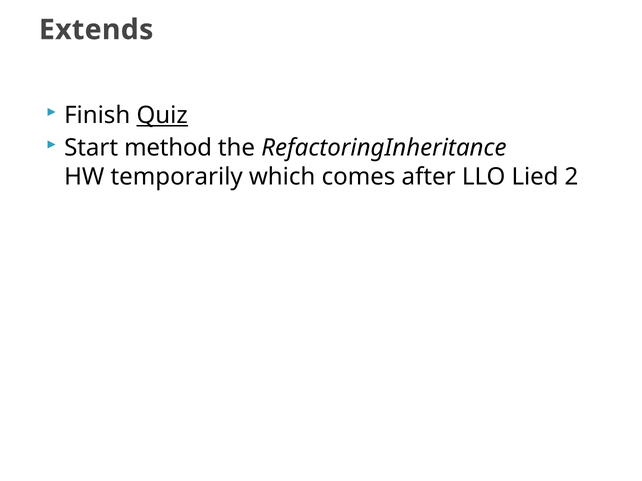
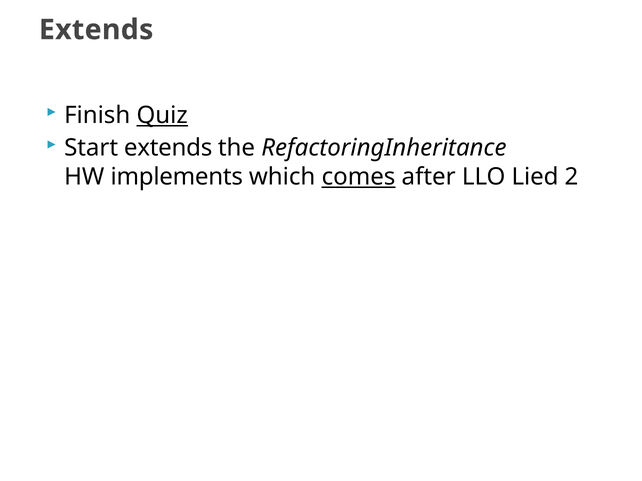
Start method: method -> extends (168, 148)
temporarily: temporarily -> implements (177, 177)
comes underline: none -> present (359, 177)
